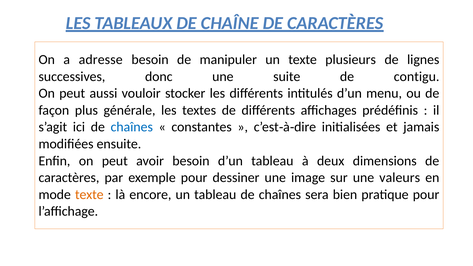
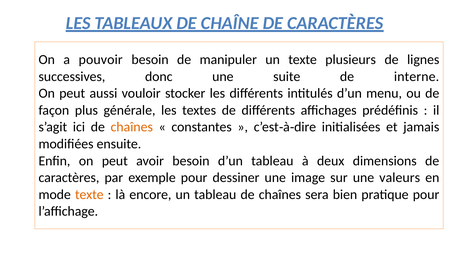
adresse: adresse -> pouvoir (101, 60)
contigu: contigu -> interne (417, 77)
chaînes colour: blue -> orange (132, 127)
